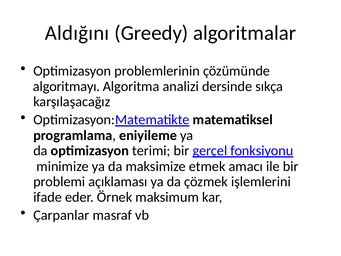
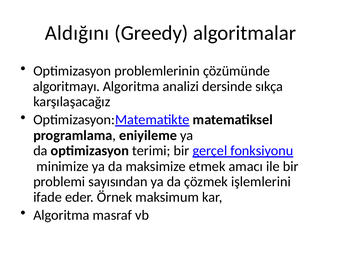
açıklaması: açıklaması -> sayısından (118, 182)
Çarpanlar: Çarpanlar -> Algoritma (61, 215)
